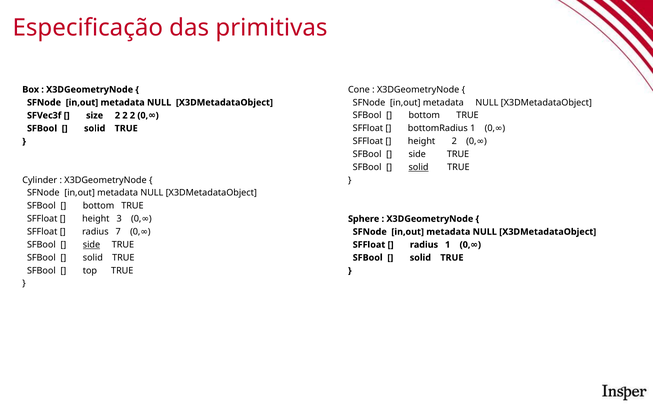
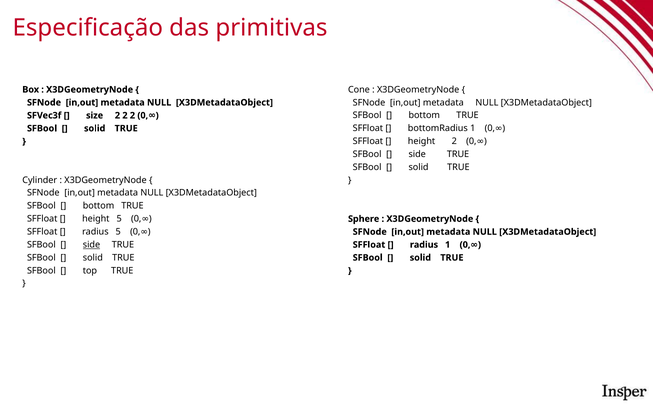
solid underline: present -> none (419, 167)
height 3: 3 -> 5 (119, 219)
radius 7: 7 -> 5 (118, 232)
